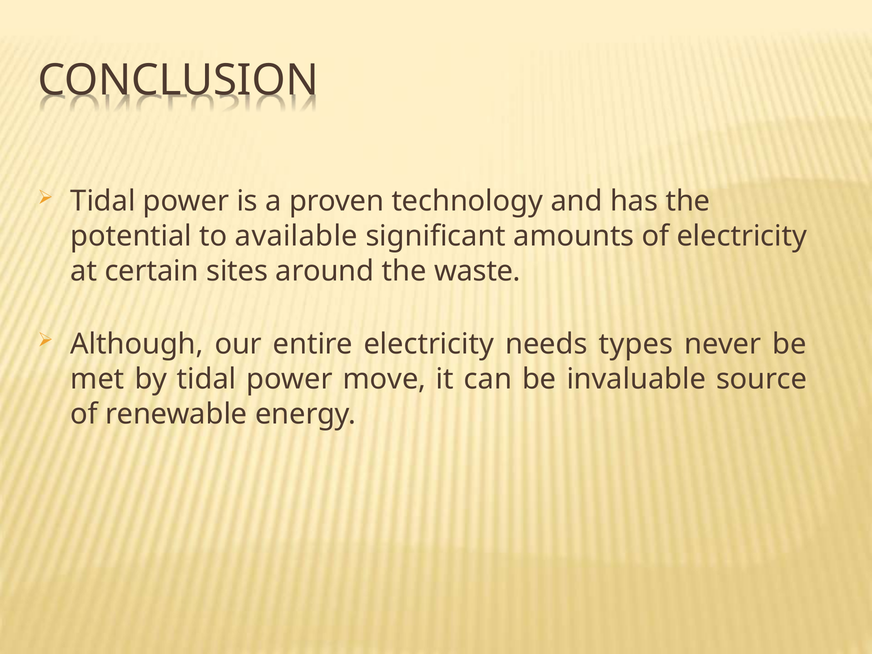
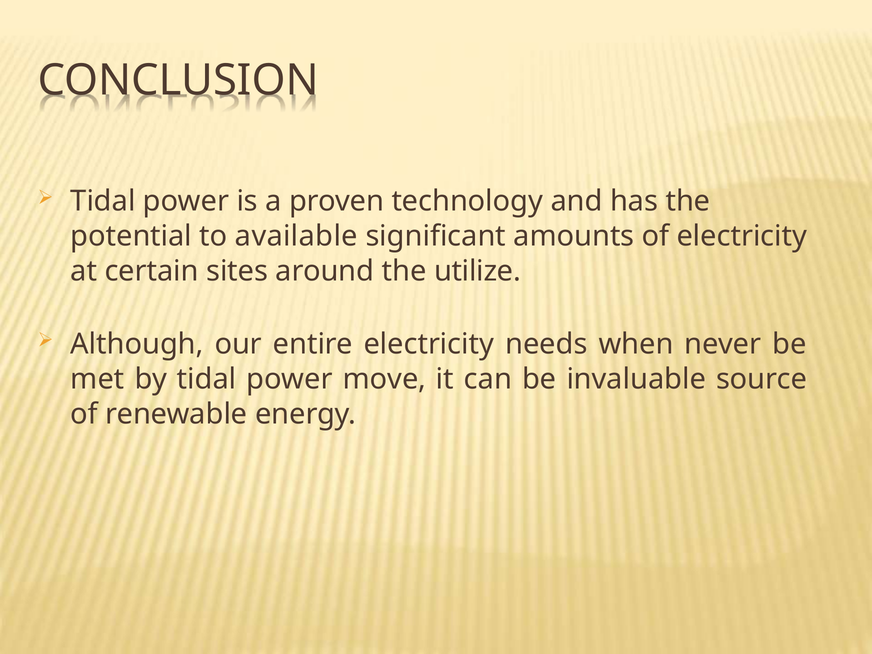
waste: waste -> utilize (477, 271)
types: types -> when (636, 344)
